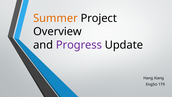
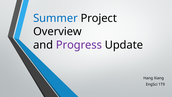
Summer colour: orange -> blue (55, 18)
